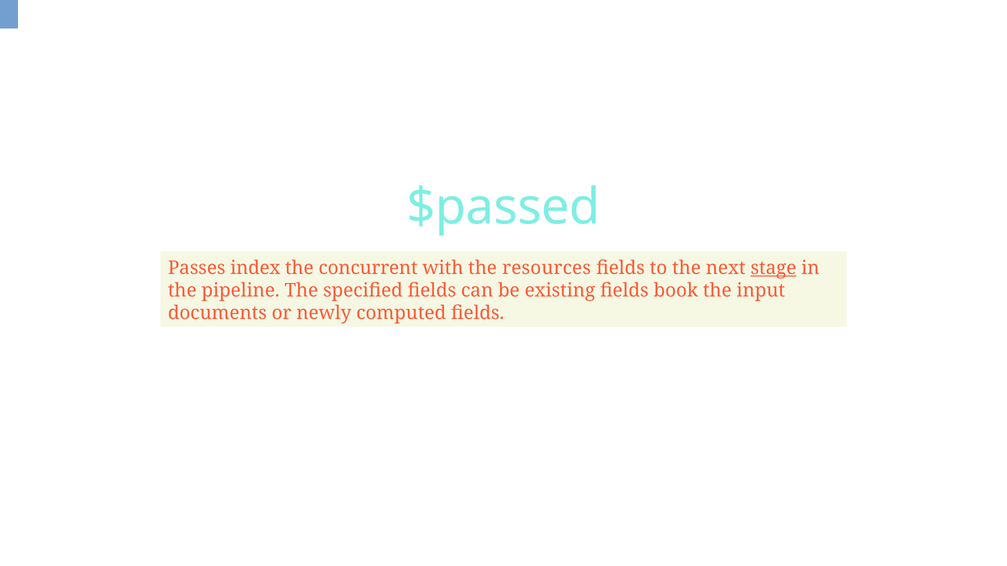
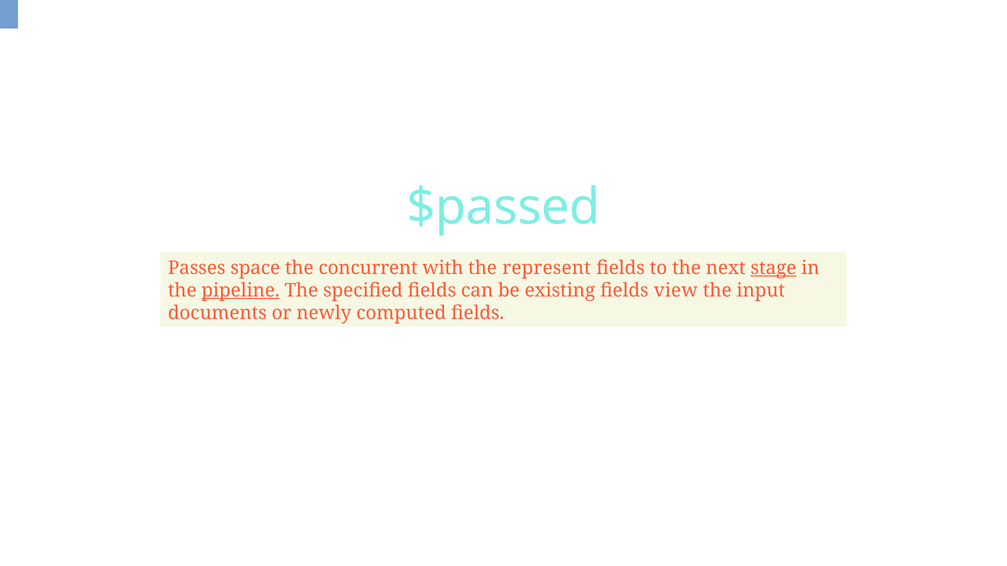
index: index -> space (255, 268)
resources: resources -> represent (547, 268)
pipeline underline: none -> present (241, 291)
book: book -> view (676, 291)
